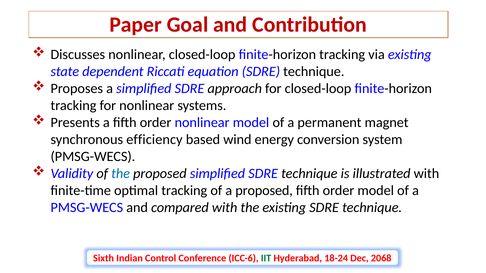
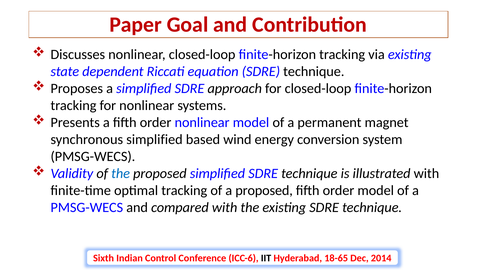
synchronous efficiency: efficiency -> simplified (154, 140)
IIT colour: green -> black (266, 259)
18-24: 18-24 -> 18-65 (336, 259)
2068: 2068 -> 2014 (381, 259)
